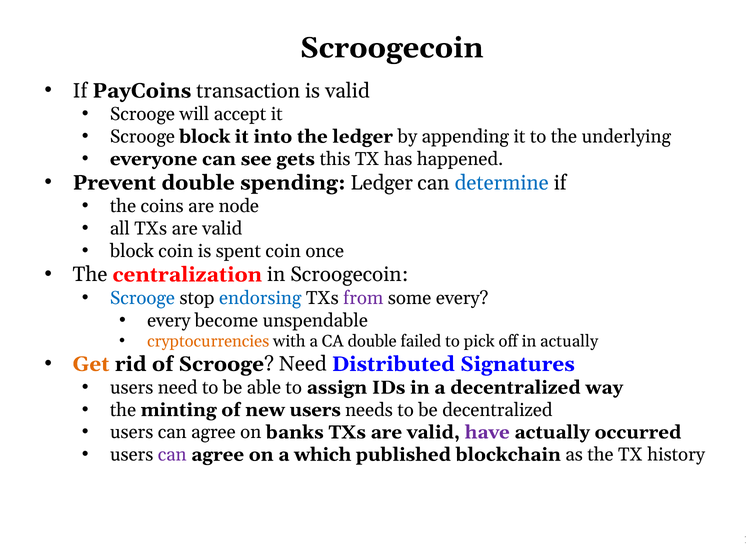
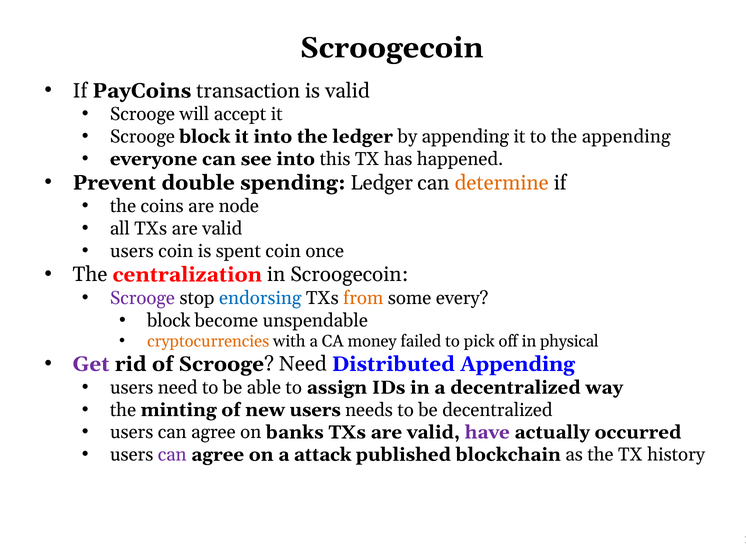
the underlying: underlying -> appending (626, 137)
see gets: gets -> into (296, 159)
determine colour: blue -> orange (502, 183)
block: block -> users (132, 251)
Scrooge colour: blue -> purple (142, 298)
from colour: purple -> orange (363, 298)
every: every -> block (169, 321)
CA double: double -> money (372, 342)
in actually: actually -> physical (569, 342)
Get colour: orange -> purple (91, 364)
Distributed Signatures: Signatures -> Appending (518, 364)
which: which -> attack (323, 455)
